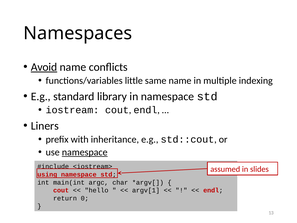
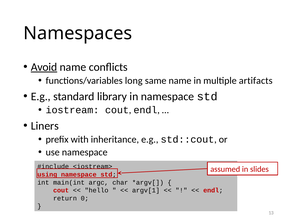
little: little -> long (134, 81)
indexing: indexing -> artifacts (256, 81)
namespace underline: present -> none (85, 152)
